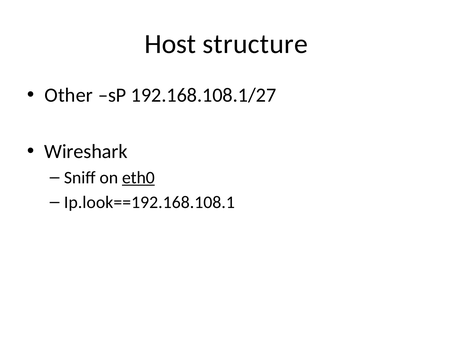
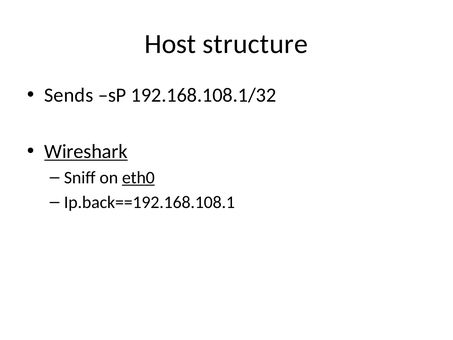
Other: Other -> Sends (69, 95)
192.168.108.1/27: 192.168.108.1/27 -> 192.168.108.1/32 (204, 95)
Wireshark underline: none -> present (86, 151)
Ip.look==192.168.108.1: Ip.look==192.168.108.1 -> Ip.back==192.168.108.1 (149, 202)
